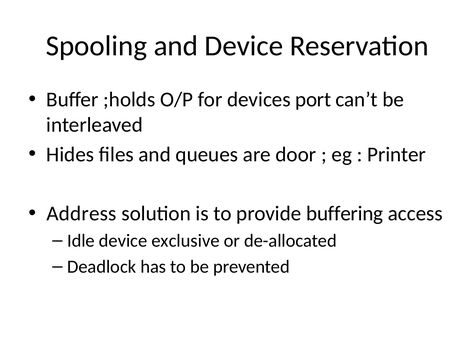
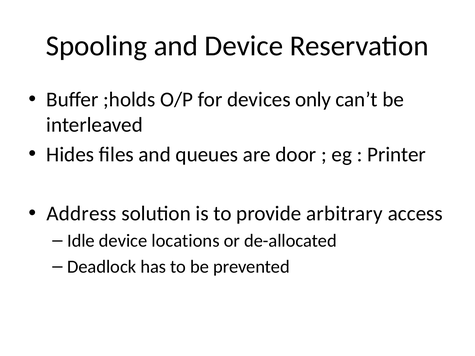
port: port -> only (313, 100)
buffering: buffering -> arbitrary (344, 214)
exclusive: exclusive -> locations (186, 241)
